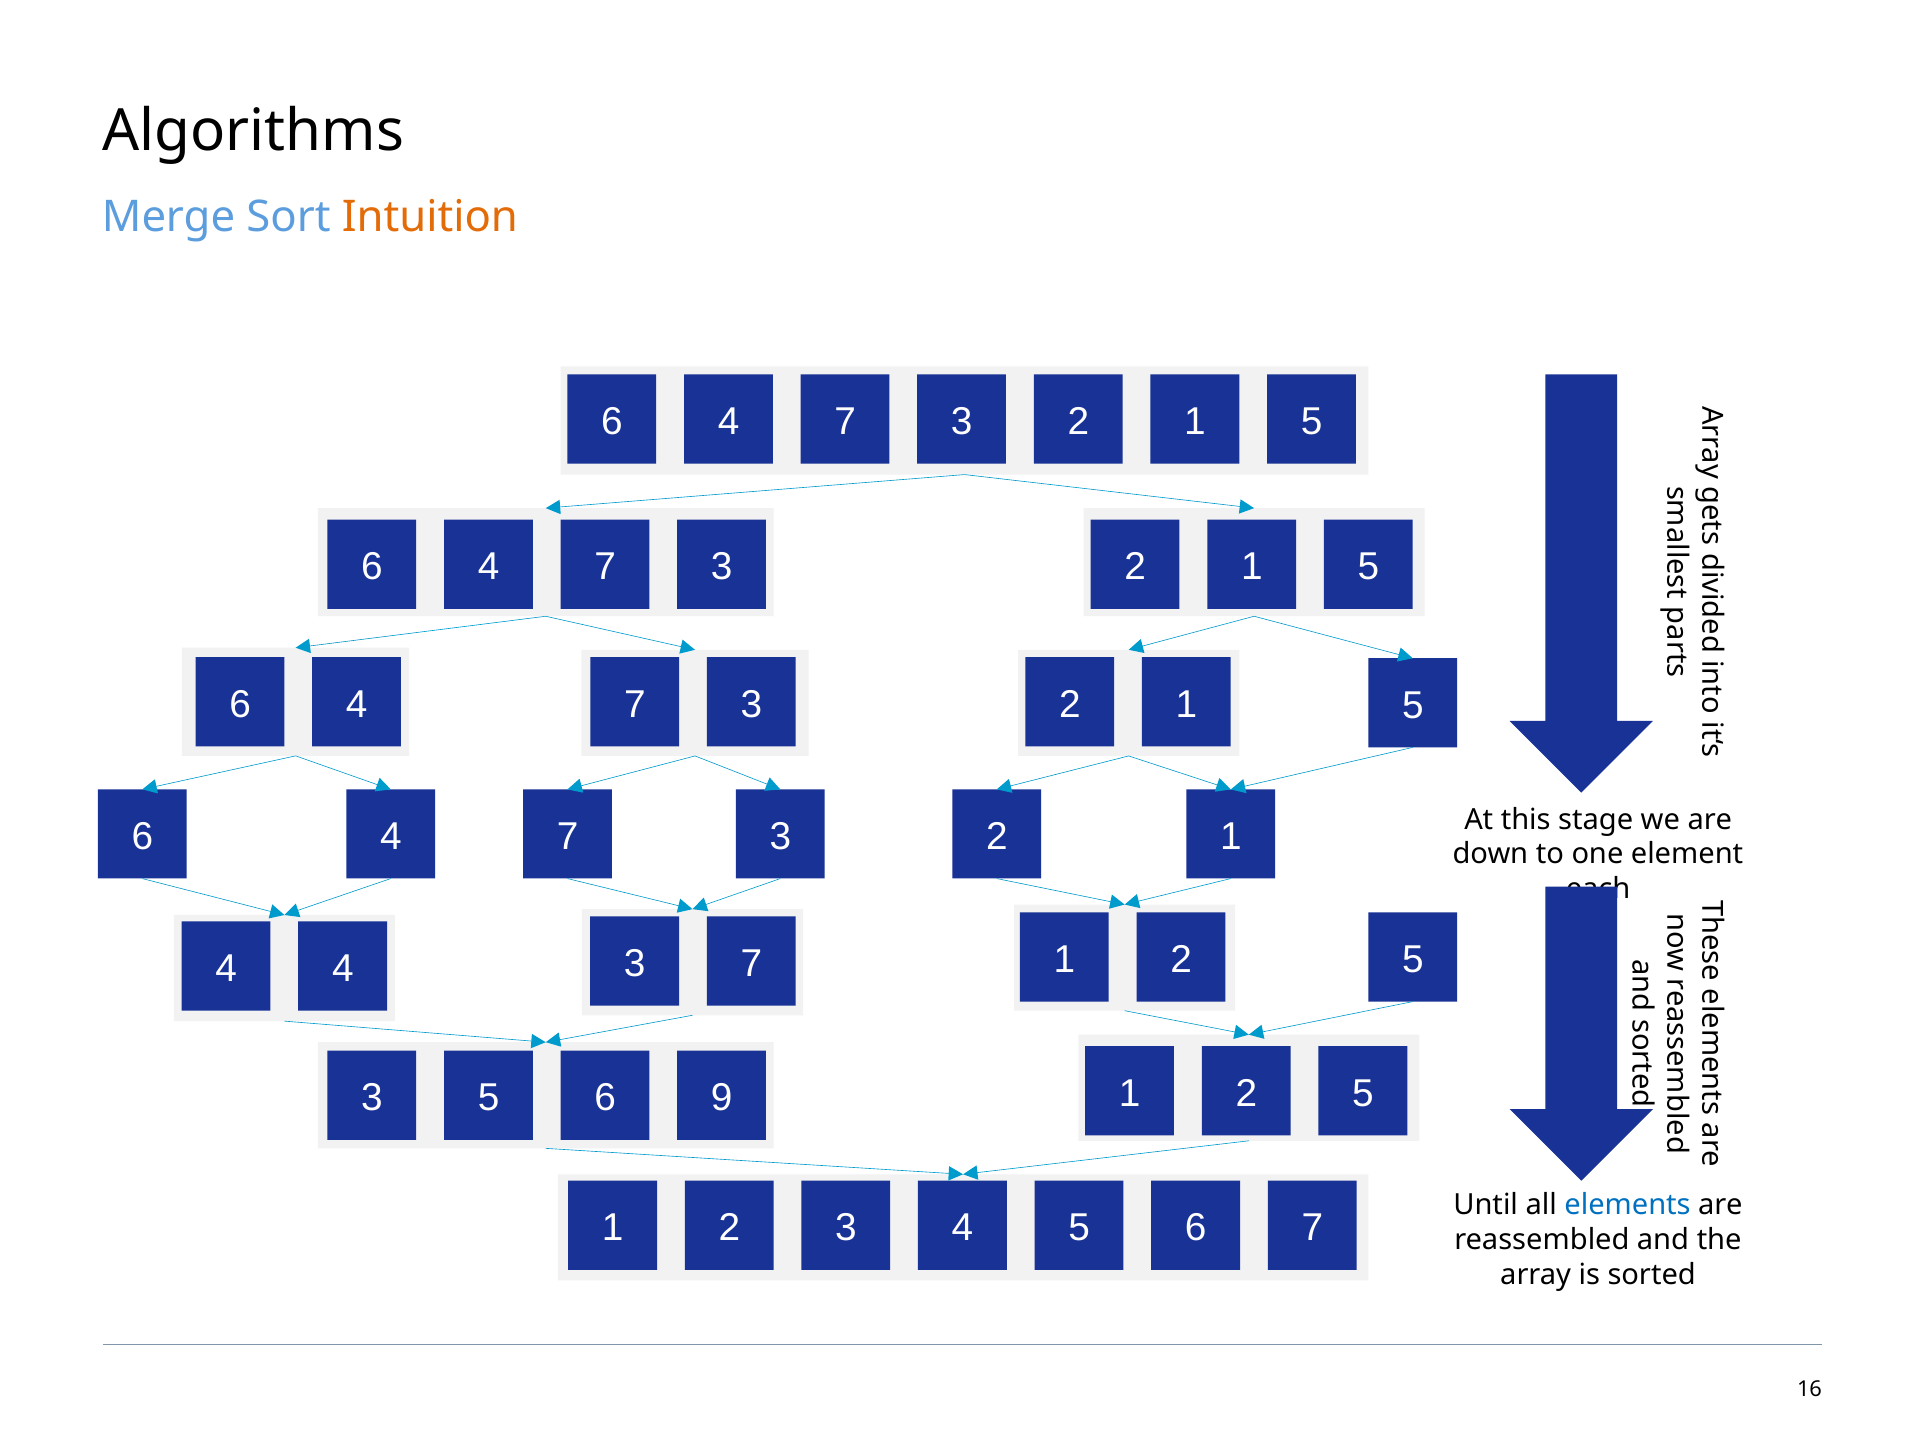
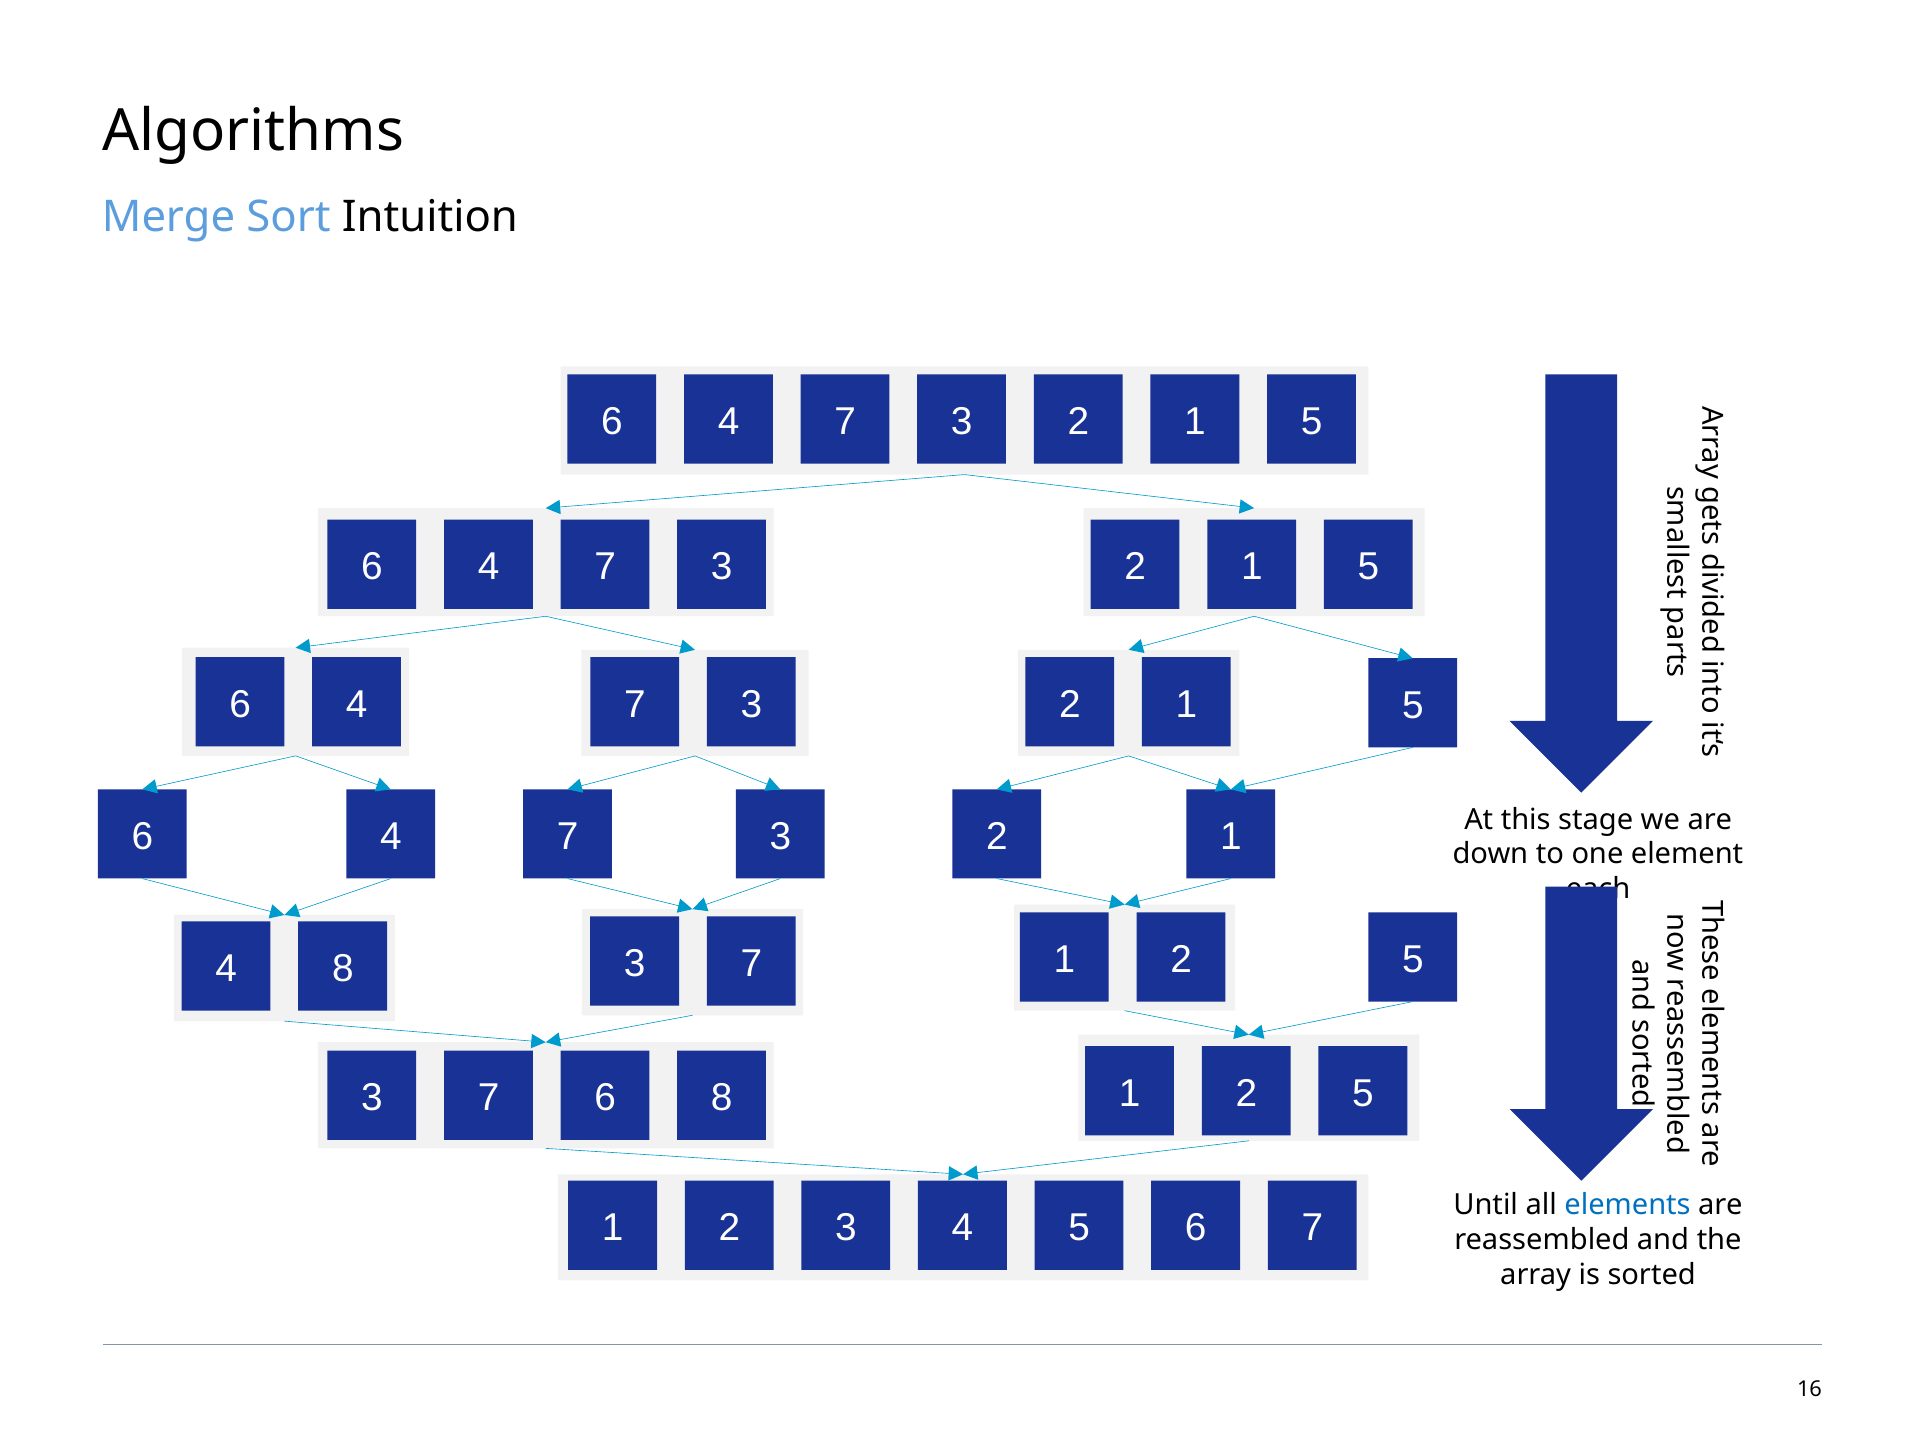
Intuition colour: orange -> black (430, 217)
4 4: 4 -> 8 (343, 969)
5: 5 -> 7 (489, 1098)
6 9: 9 -> 8 (722, 1098)
